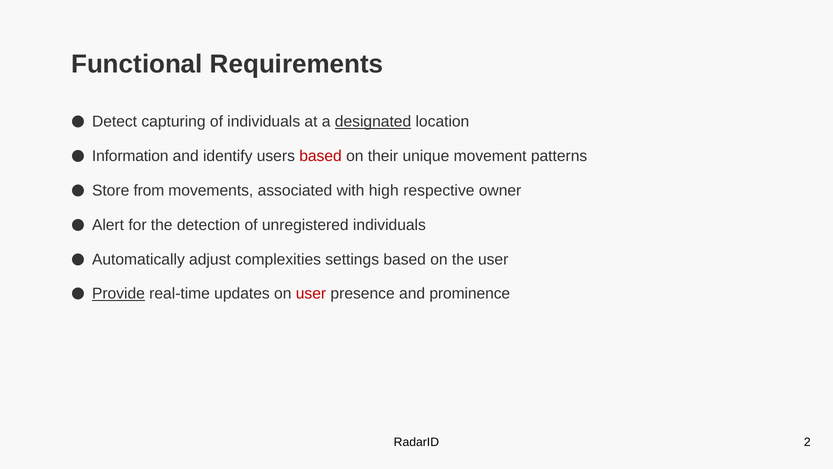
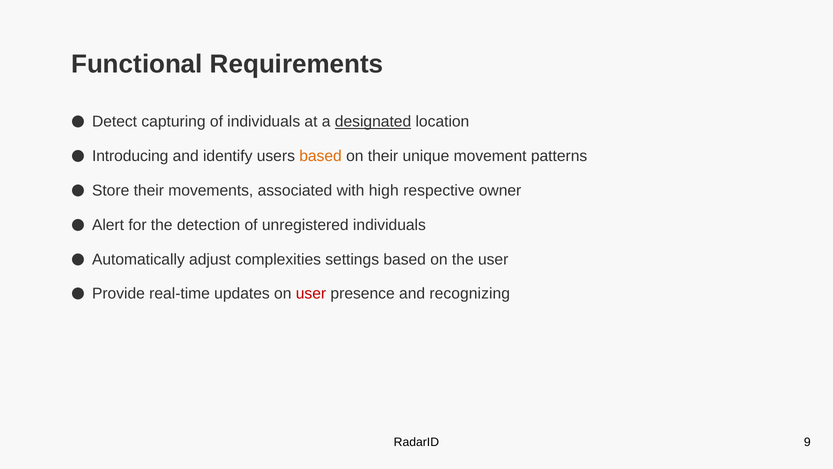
Information: Information -> Introducing (130, 156)
based colour: red -> orange (321, 156)
Store from: from -> their (149, 190)
Provide underline: present -> none (118, 294)
prominence: prominence -> recognizing (470, 294)
2: 2 -> 9 (807, 442)
